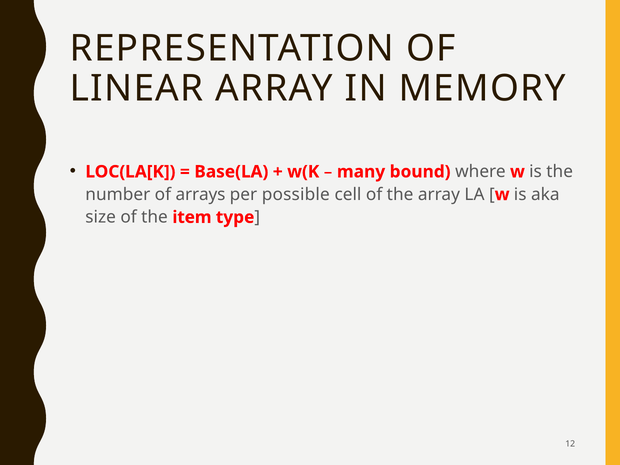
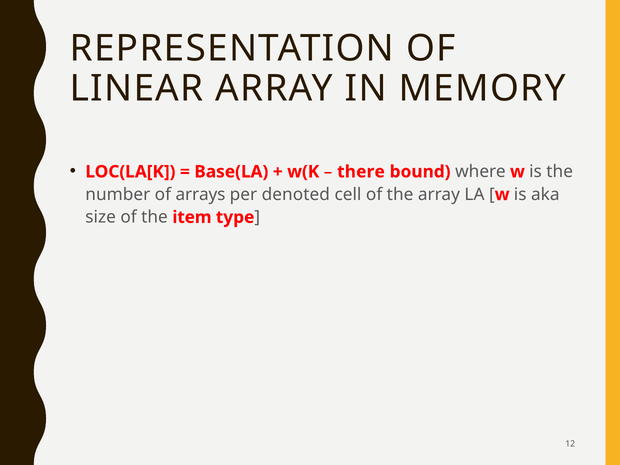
many: many -> there (361, 172)
possible: possible -> denoted (296, 194)
